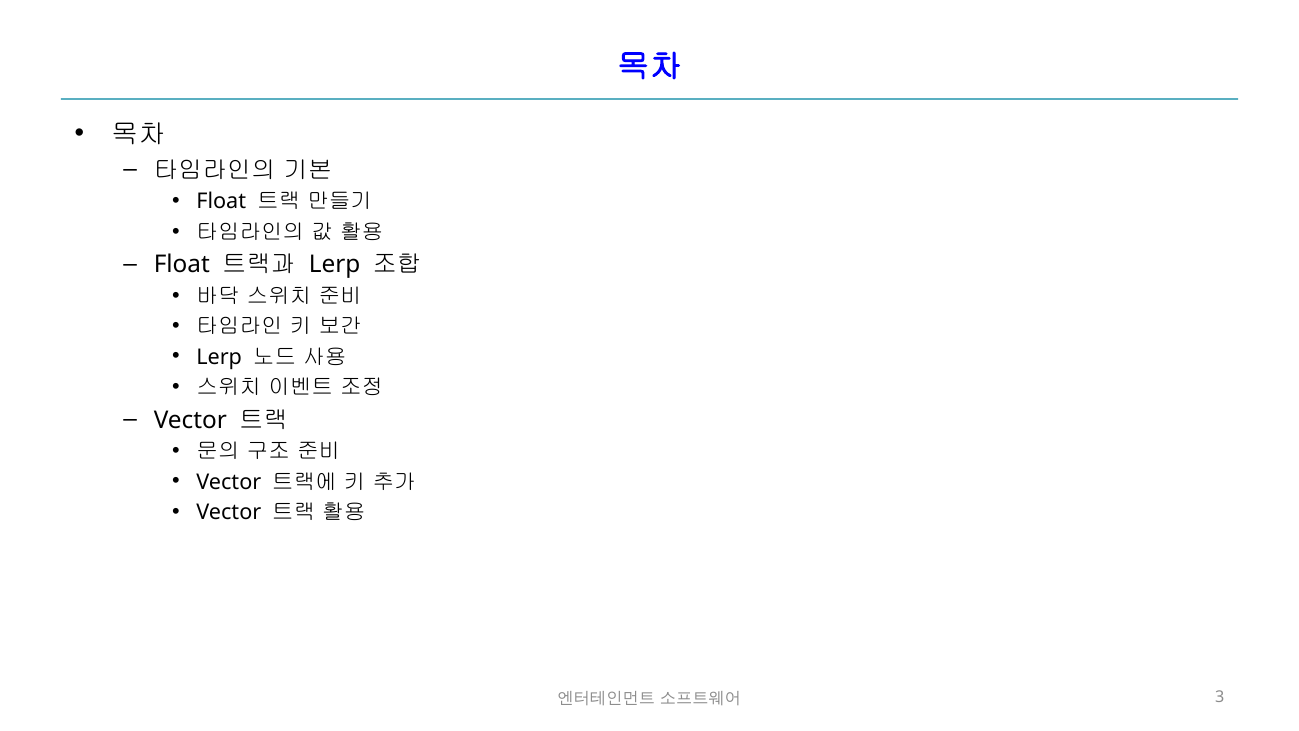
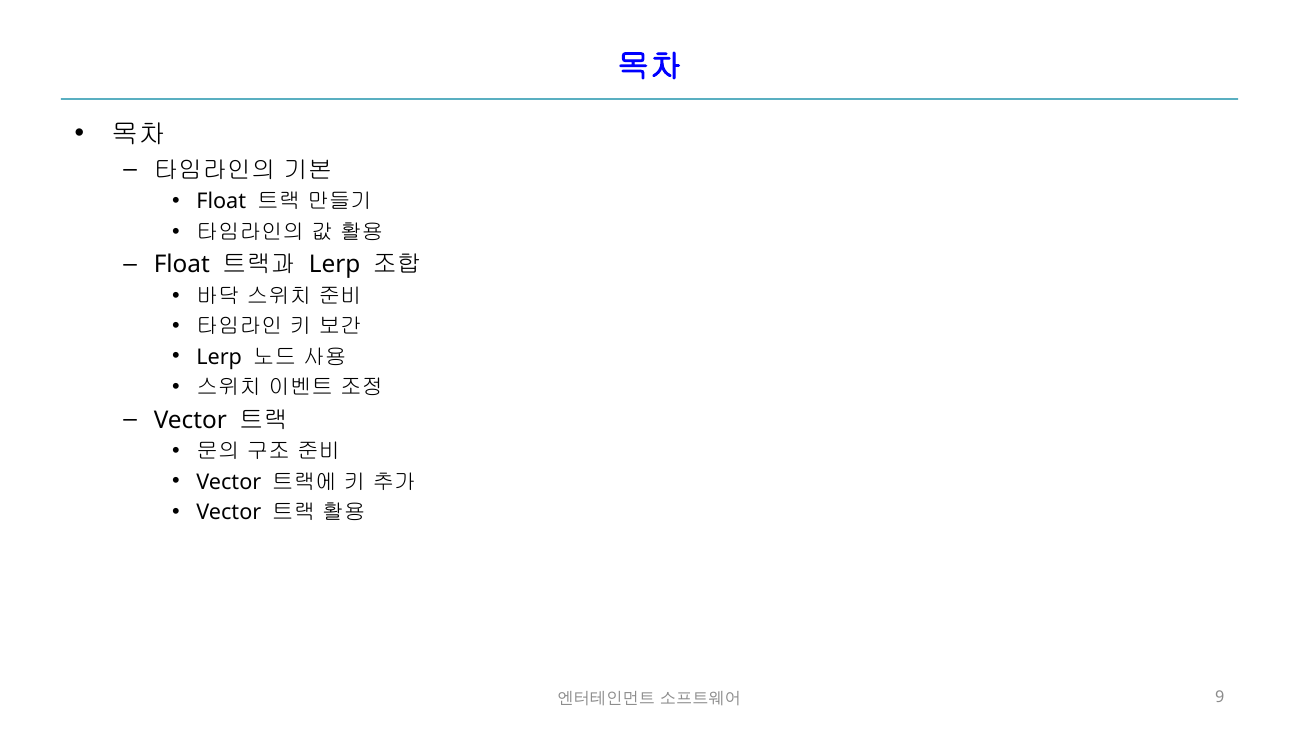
3: 3 -> 9 (1220, 696)
